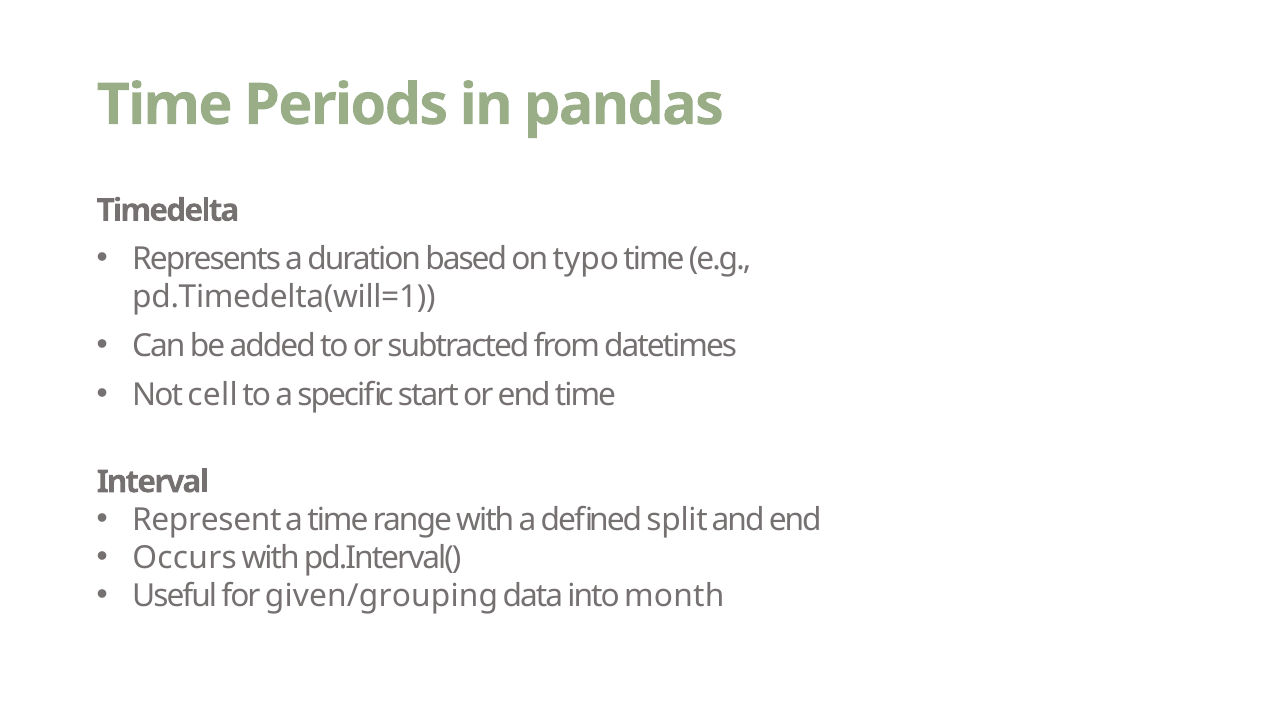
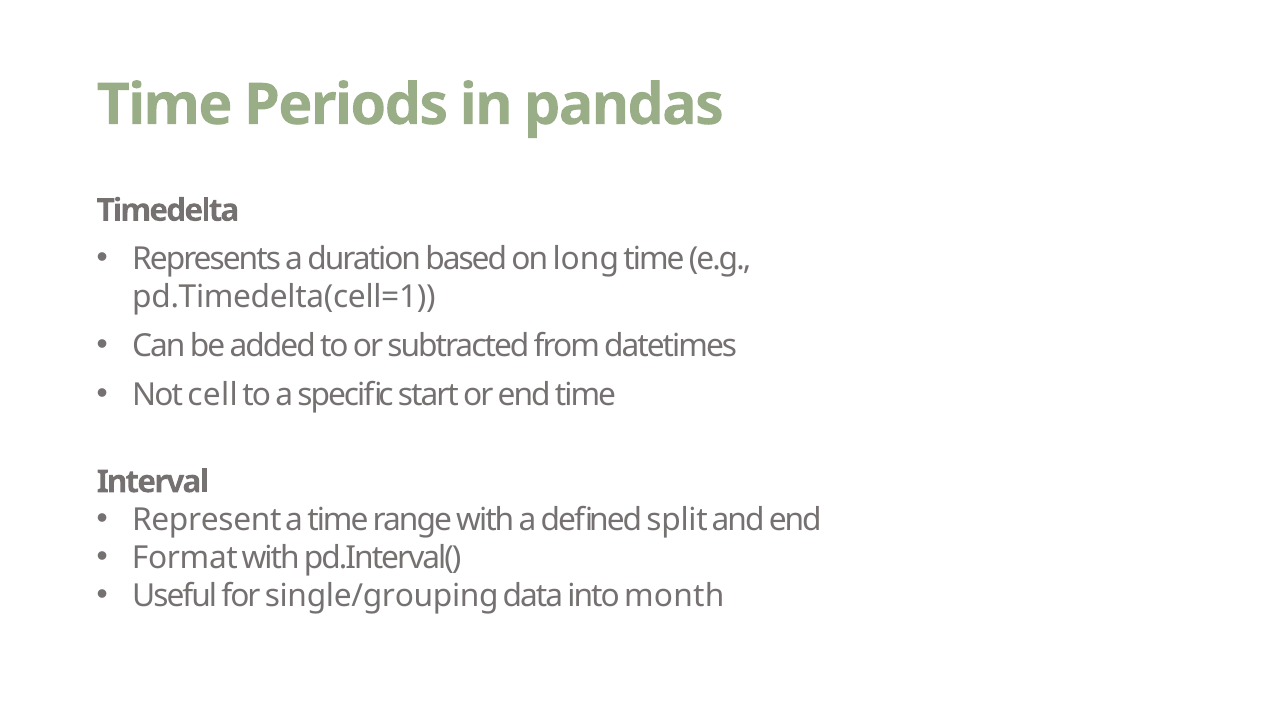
typo: typo -> long (586, 259)
pd.Timedelta(will=1: pd.Timedelta(will=1 -> pd.Timedelta(cell=1 (284, 297)
Occurs: Occurs -> Format (185, 558)
given/grouping: given/grouping -> single/grouping (382, 596)
